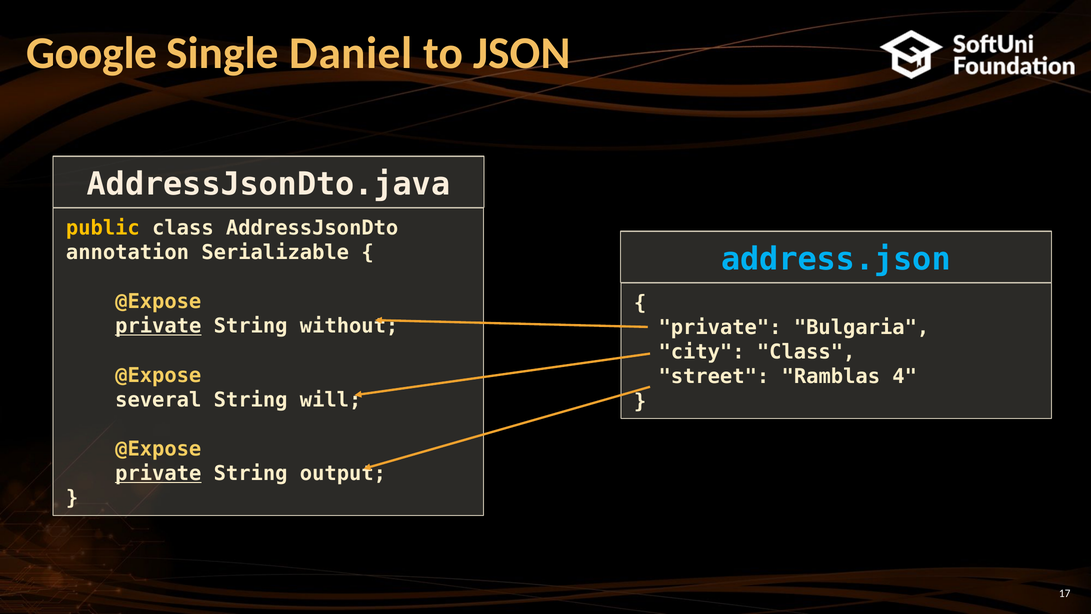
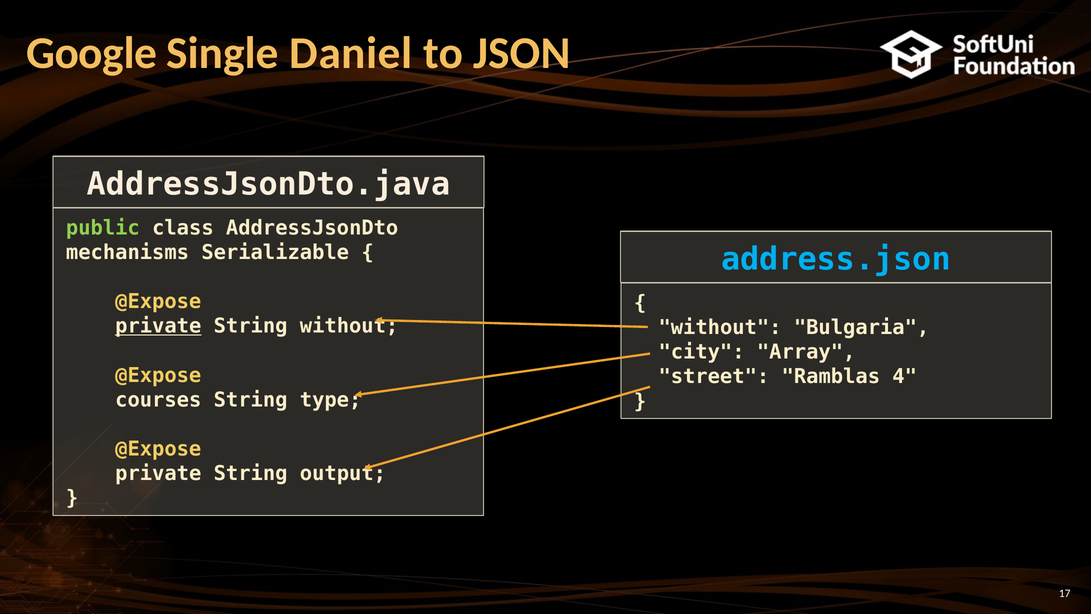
public colour: yellow -> light green (103, 228)
annotation: annotation -> mechanisms (128, 252)
private: private -> without (720, 328)
city Class: Class -> Array (806, 352)
several: several -> courses (158, 400)
will: will -> type (331, 400)
private underline: present -> none (158, 473)
